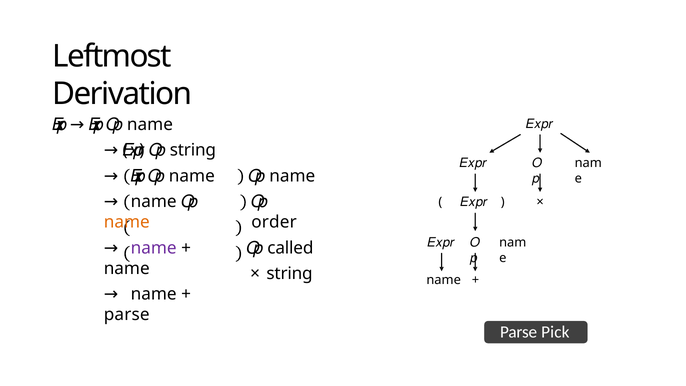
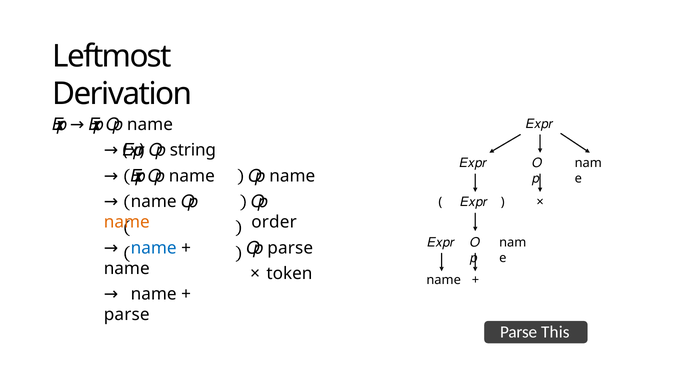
name colour: purple -> blue (154, 248)
𝑂𝑝 called: called -> parse (290, 248)
string: string -> token (289, 274)
Pick: Pick -> This (555, 332)
